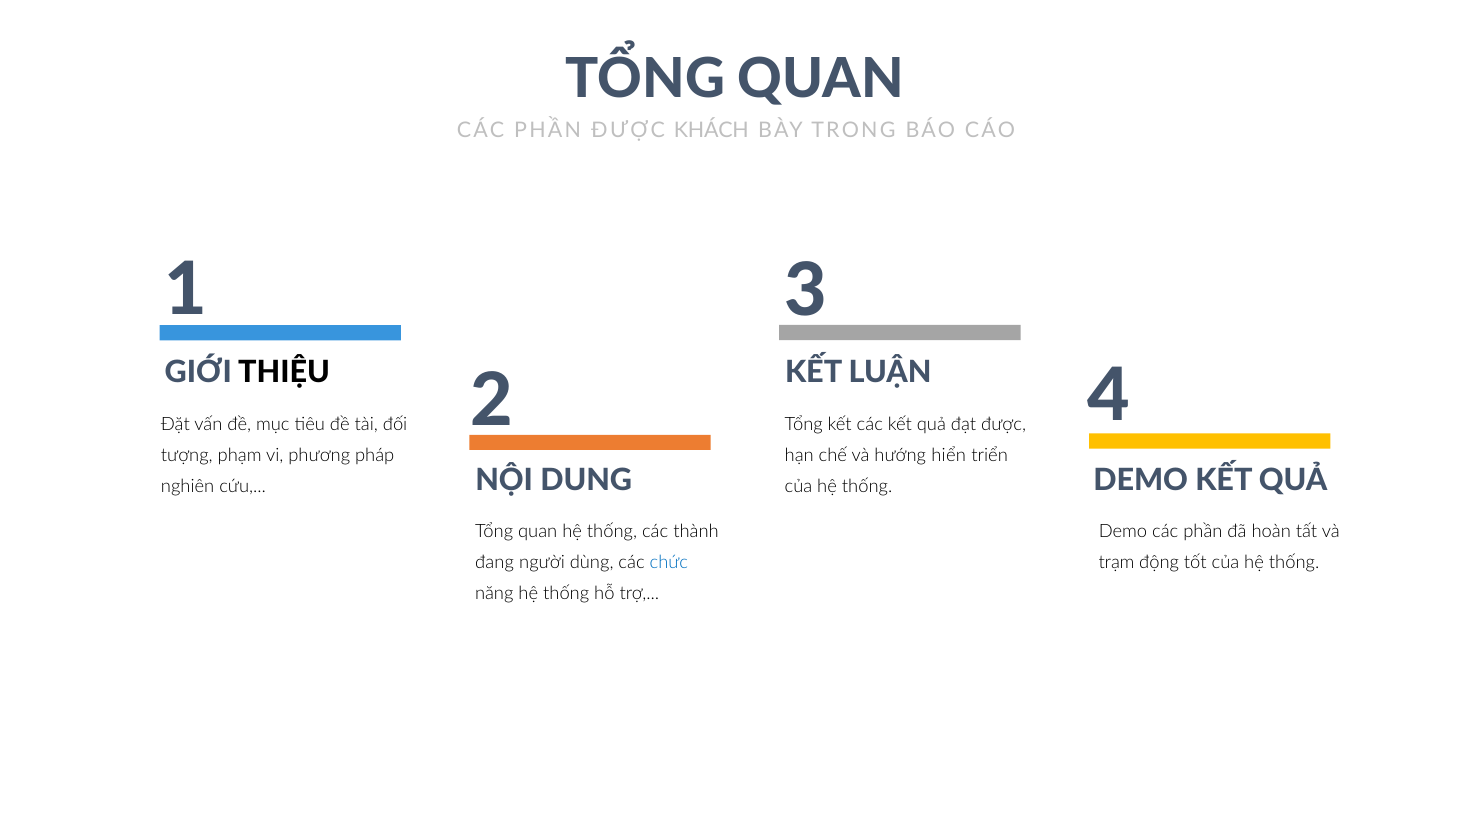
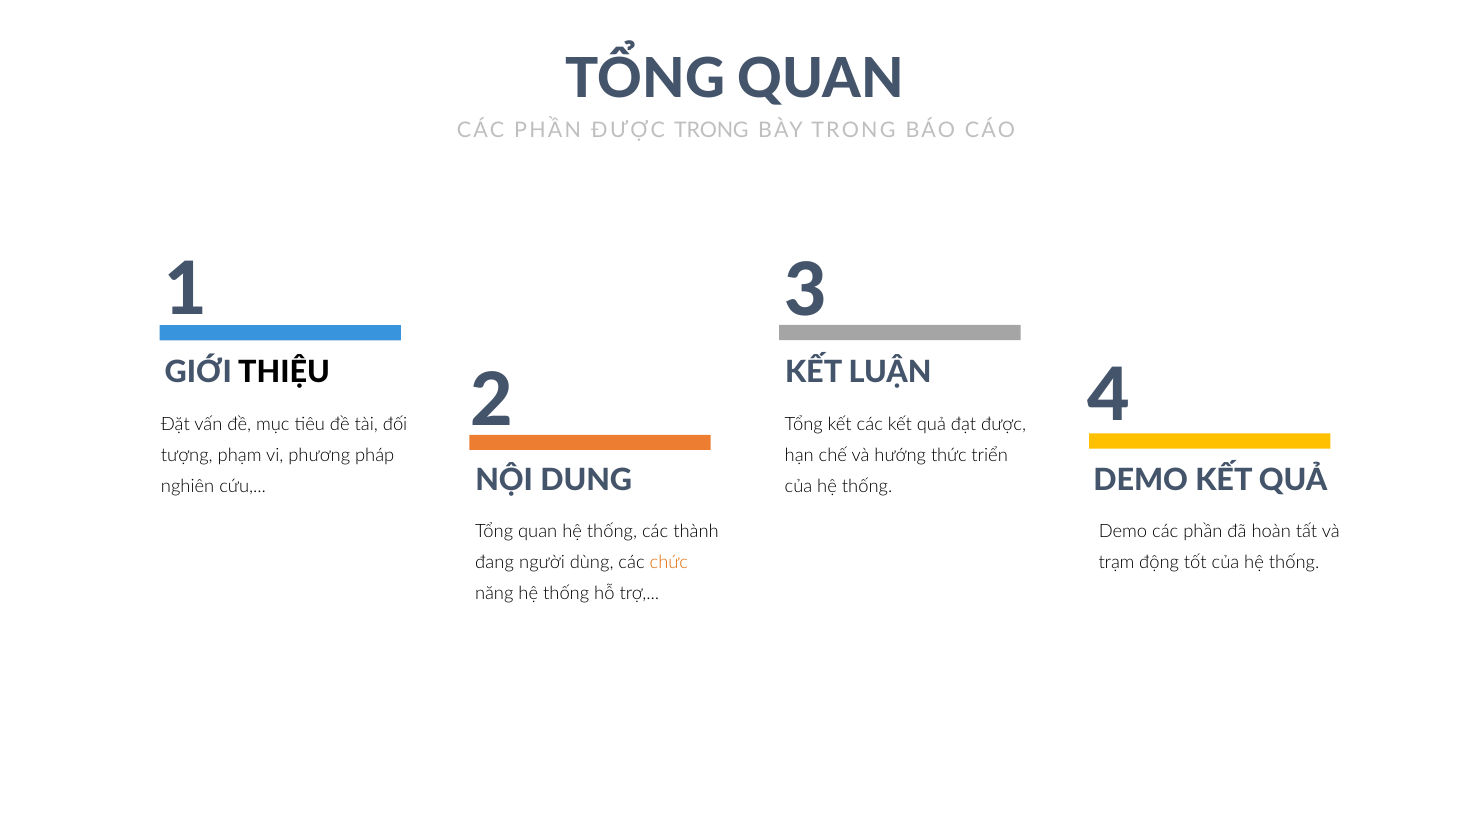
ĐƯỢC KHÁCH: KHÁCH -> TRONG (711, 131)
hiển: hiển -> thức (949, 456)
chức colour: blue -> orange (669, 563)
